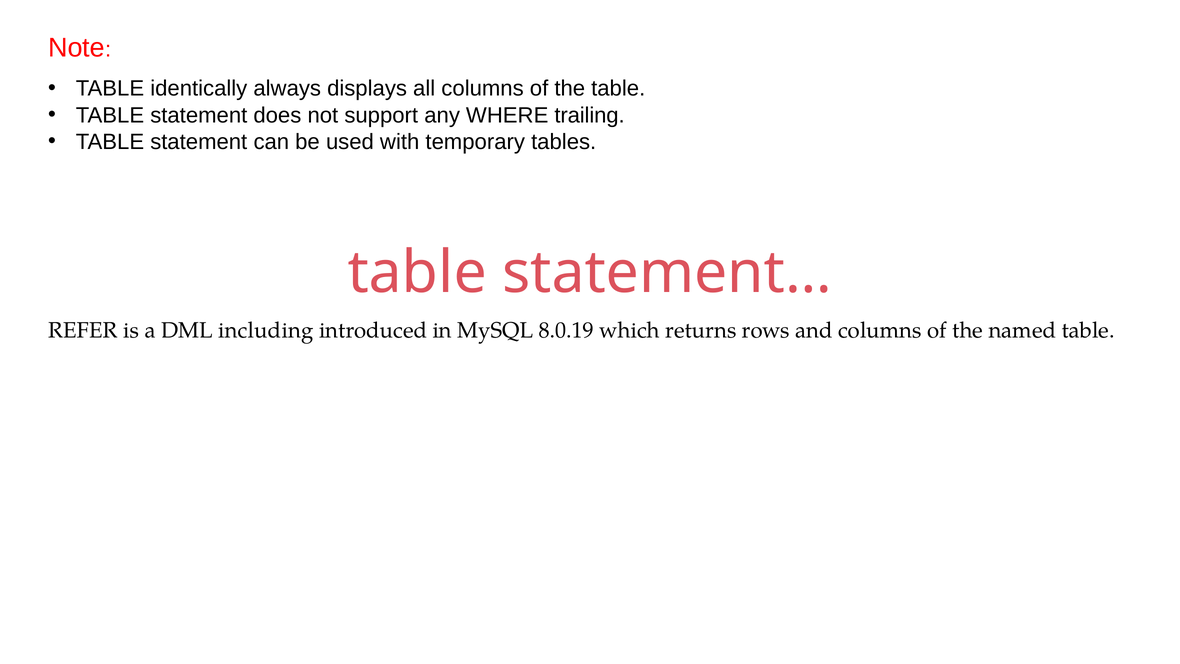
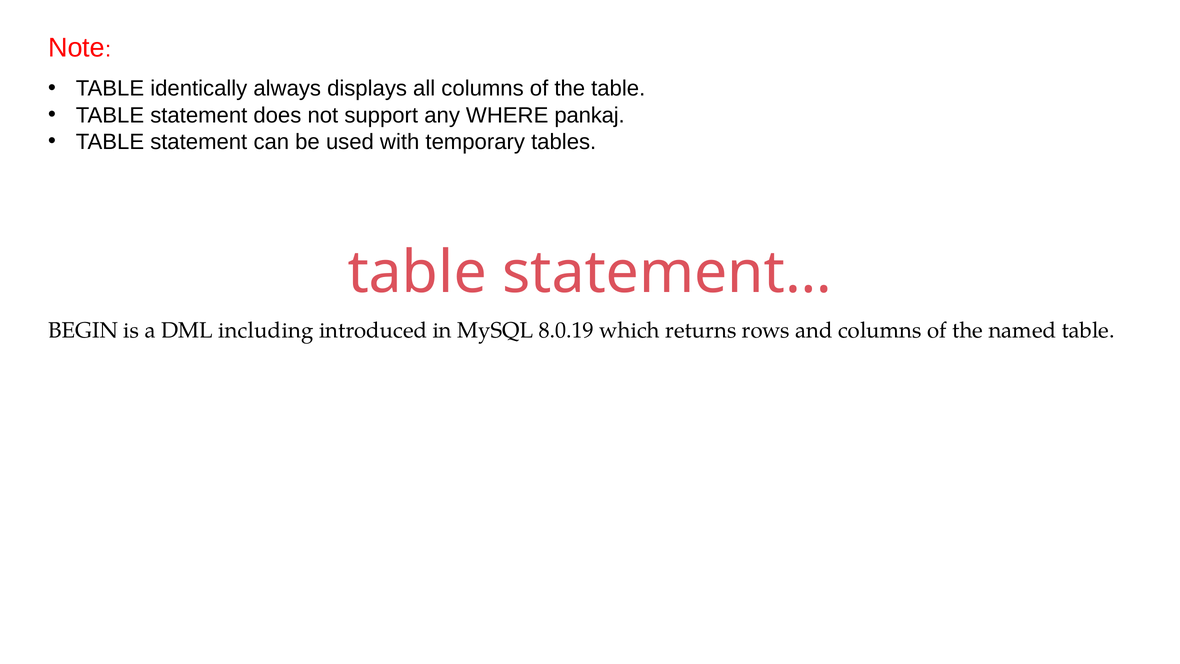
trailing: trailing -> pankaj (590, 115)
REFER: REFER -> BEGIN (83, 330)
